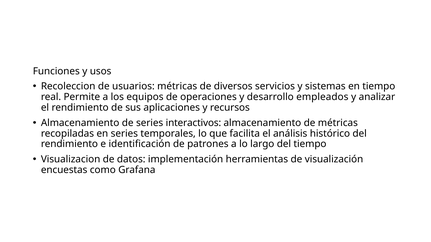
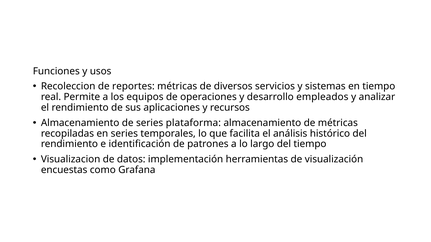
usuarios: usuarios -> reportes (133, 87)
interactivos: interactivos -> plataforma (193, 123)
